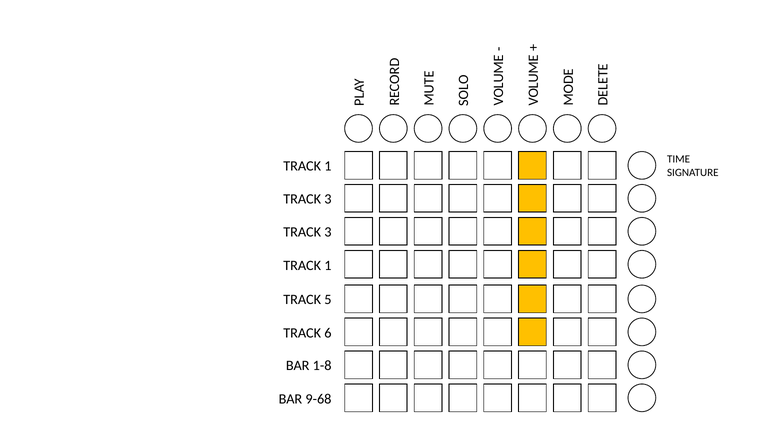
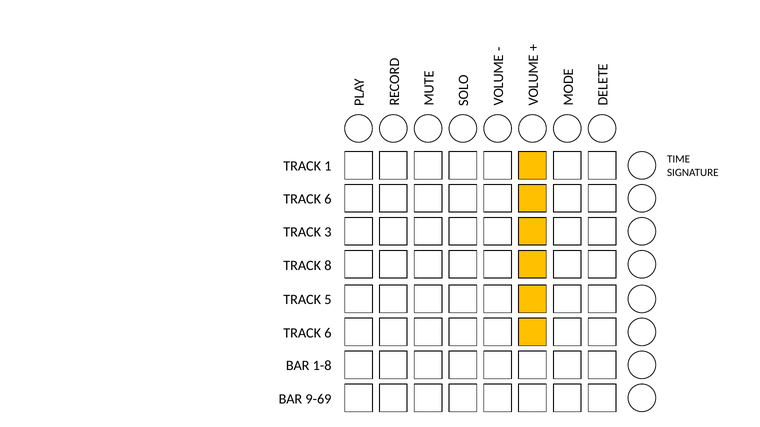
3: 3 -> 6 (328, 199)
1: 1 -> 8 (328, 266)
9-68: 9-68 -> 9-69 (318, 399)
